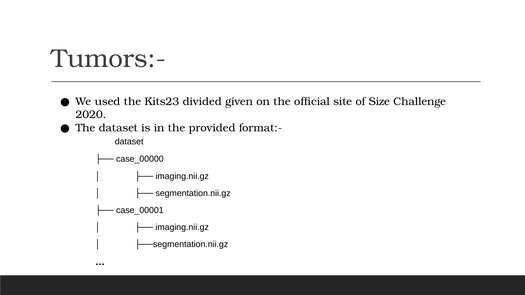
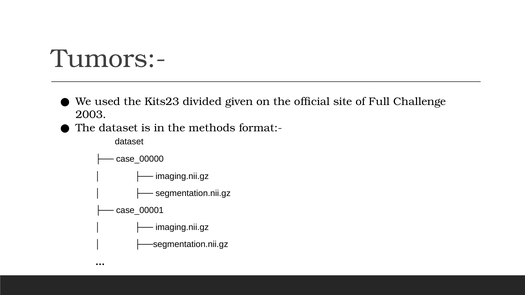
Size: Size -> Full (379, 102)
2020: 2020 -> 2003 (91, 115)
provided: provided -> methods (212, 128)
